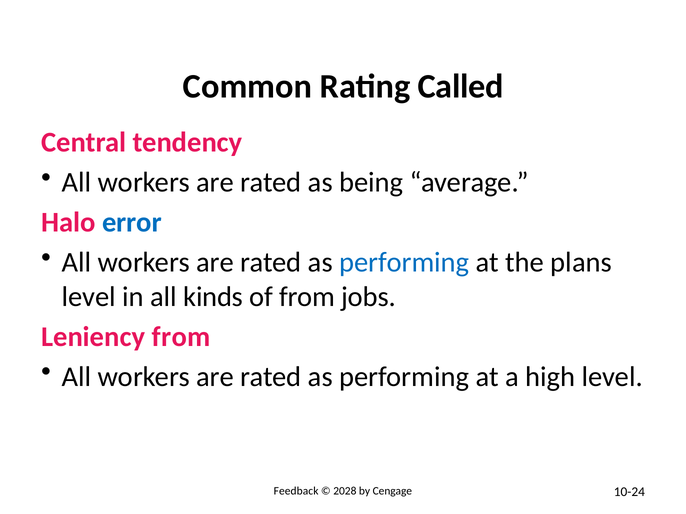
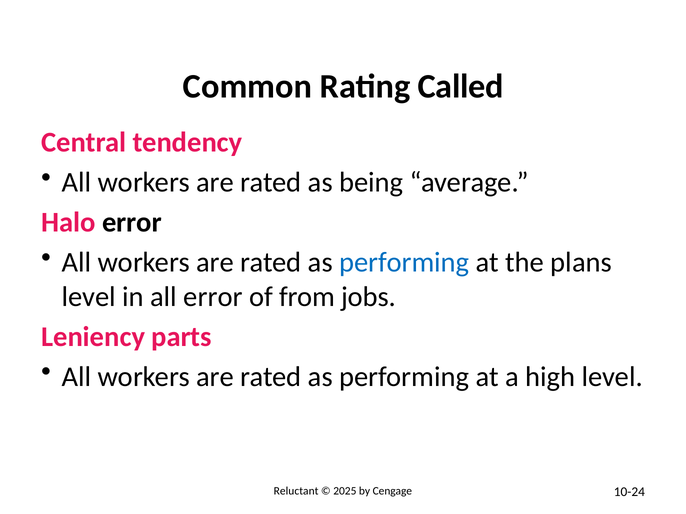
error colour: blue -> black (132, 223)
all kinds: kinds -> error (213, 297)
Leniency from: from -> parts (182, 337)
Feedback: Feedback -> Reluctant (296, 491)
2028: 2028 -> 2025 (345, 491)
